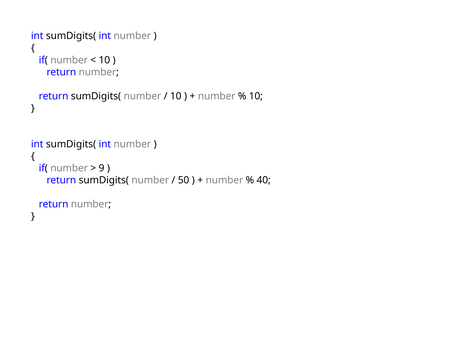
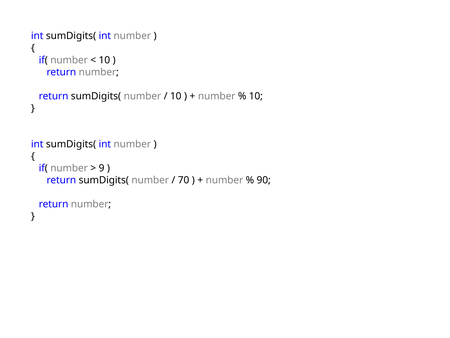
50: 50 -> 70 (184, 180)
40: 40 -> 90 (264, 180)
